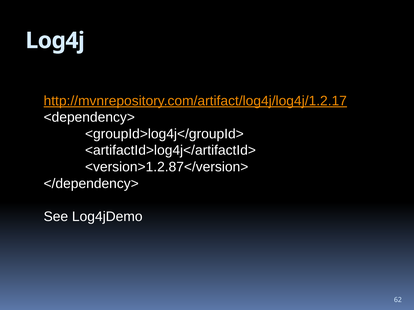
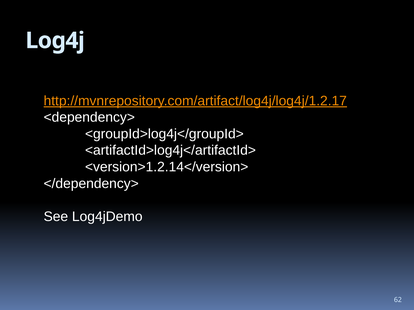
<version>1.2.87</version>: <version>1.2.87</version> -> <version>1.2.14</version> (167, 167)
